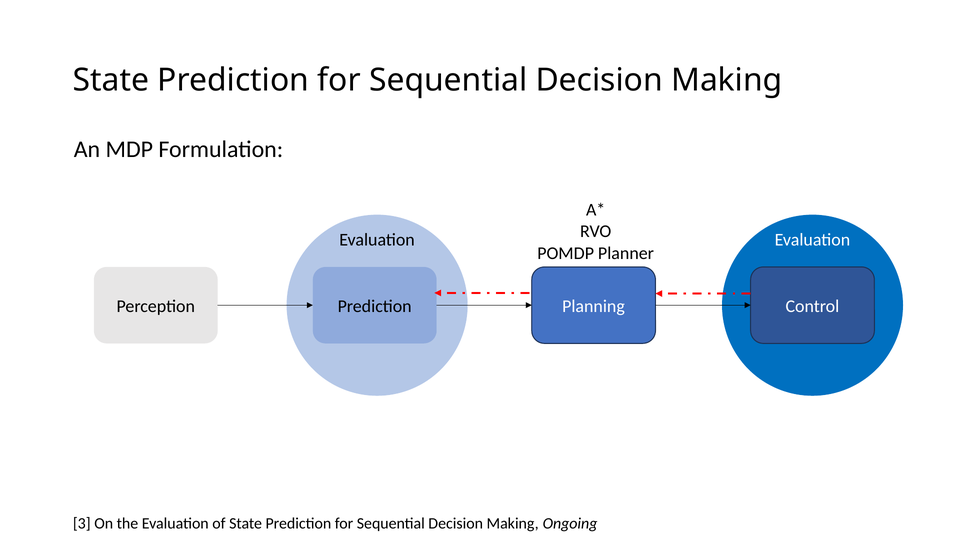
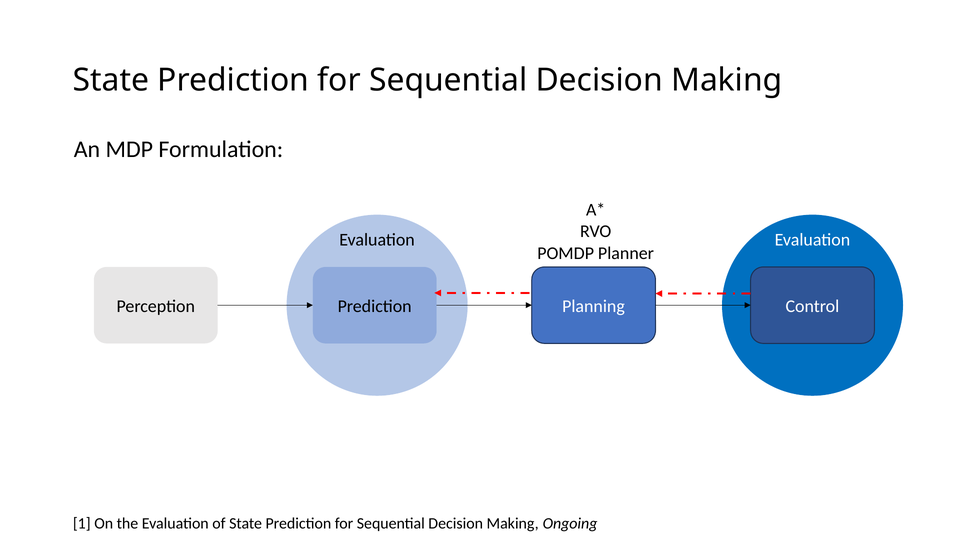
3: 3 -> 1 (82, 523)
